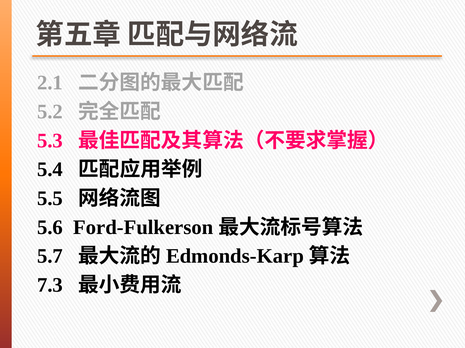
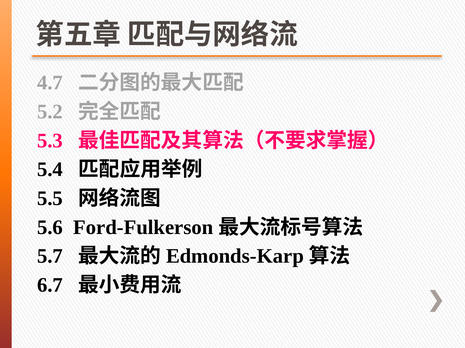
2.1: 2.1 -> 4.7 (50, 83)
7.3: 7.3 -> 6.7 (50, 286)
